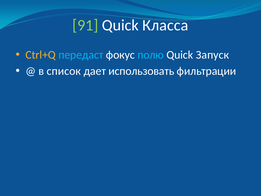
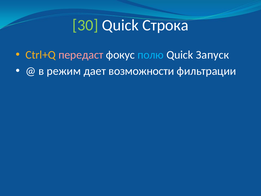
91: 91 -> 30 (85, 25)
Класса: Класса -> Строка (165, 25)
передаст colour: light blue -> pink (81, 55)
список: список -> режим (64, 71)
использовать: использовать -> возможности (141, 71)
